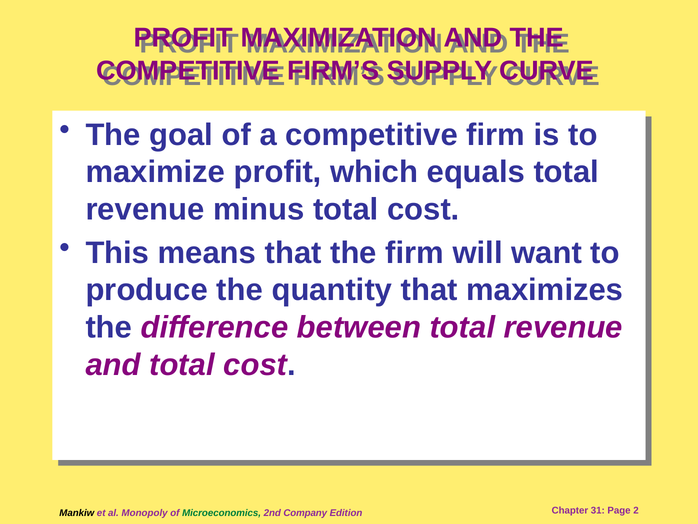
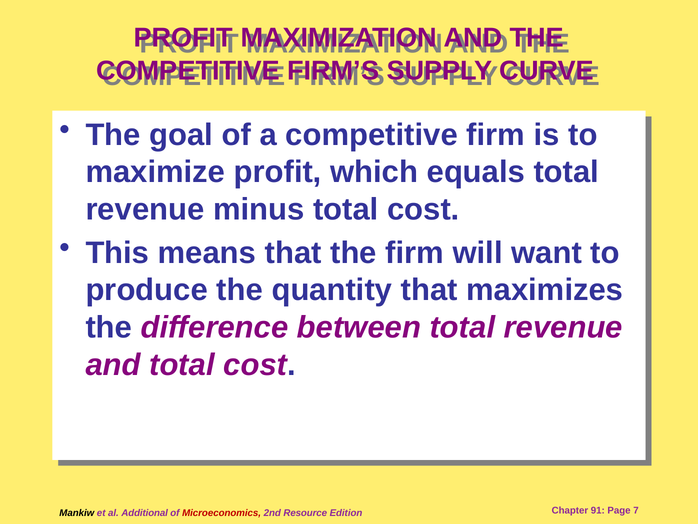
Monopoly: Monopoly -> Additional (145, 513)
Microeconomics colour: green -> red (222, 513)
Company: Company -> Resource (305, 513)
31: 31 -> 91 (598, 510)
2: 2 -> 7 (636, 510)
